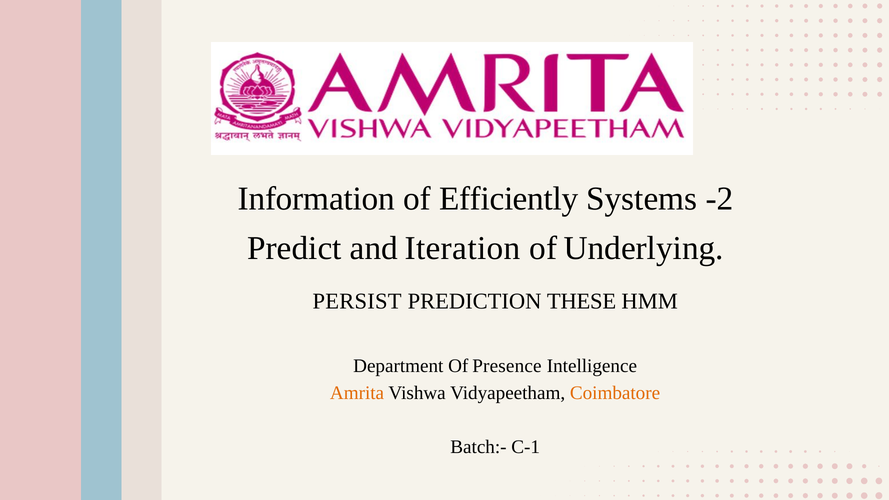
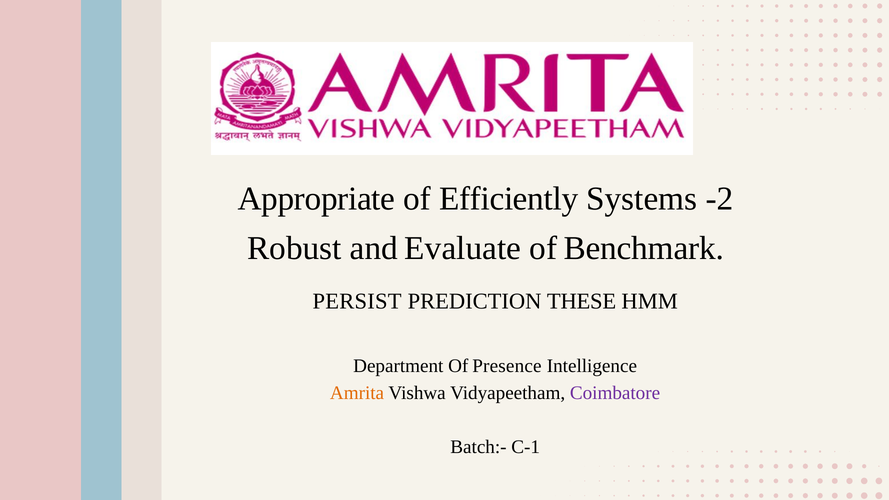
Information: Information -> Appropriate (316, 199)
Predict: Predict -> Robust (294, 248)
Iteration: Iteration -> Evaluate (463, 248)
Underlying: Underlying -> Benchmark (644, 248)
Coimbatore colour: orange -> purple (615, 393)
